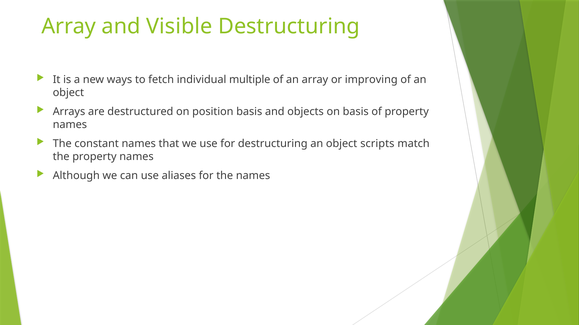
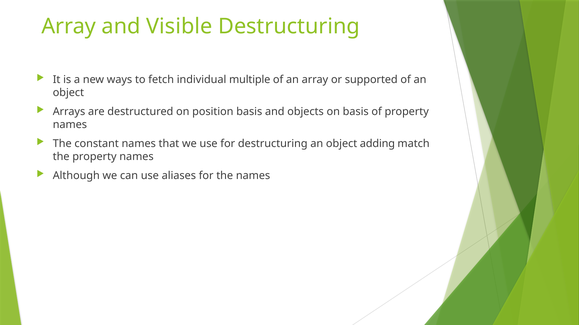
improving: improving -> supported (371, 80)
scripts: scripts -> adding (377, 144)
